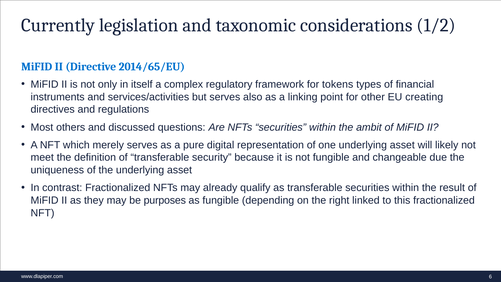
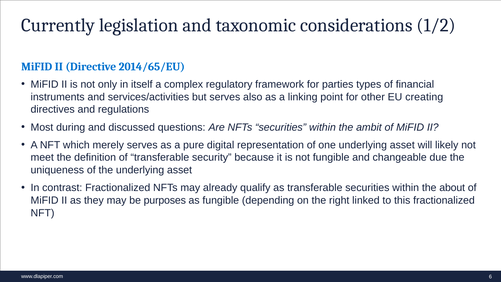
tokens: tokens -> parties (338, 84)
others: others -> during (71, 127)
result: result -> about (452, 188)
